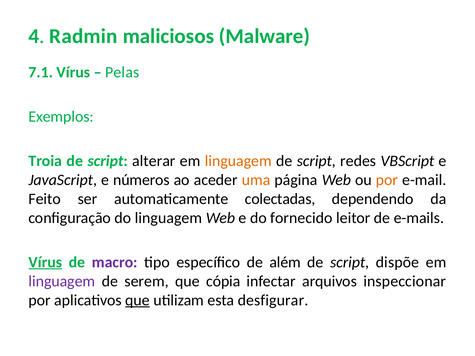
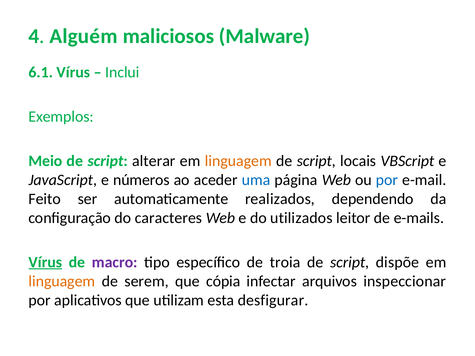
Radmin: Radmin -> Alguém (83, 36)
7.1: 7.1 -> 6.1 (41, 72)
Pelas: Pelas -> Inclui (122, 72)
Troia: Troia -> Meio (45, 161)
redes: redes -> locais (358, 161)
uma colour: orange -> blue (256, 180)
por colour: orange -> blue (387, 180)
colectadas: colectadas -> realizados (280, 199)
do linguagem: linguagem -> caracteres (168, 218)
fornecido: fornecido -> utilizados (301, 218)
além: além -> troia (285, 262)
linguagem colour: purple -> orange (62, 281)
que underline: present -> none (138, 300)
